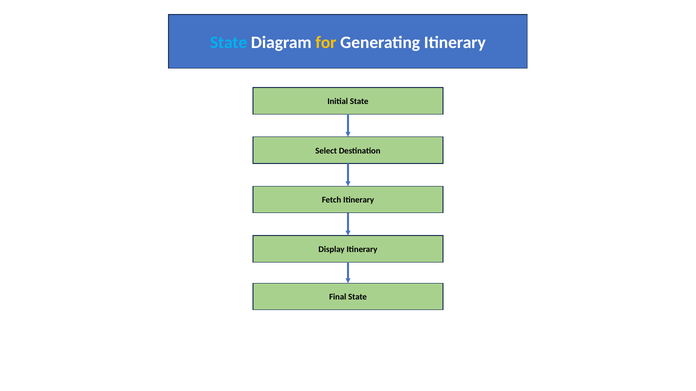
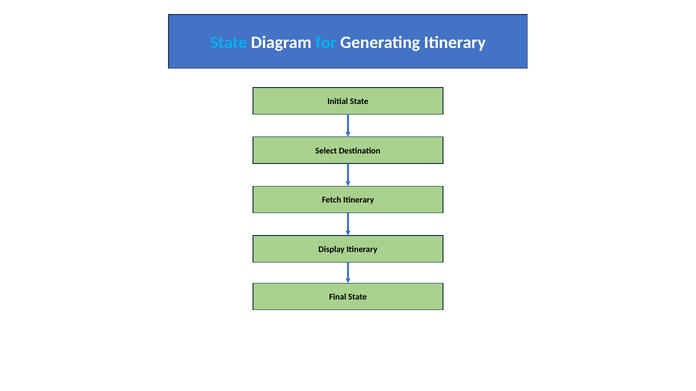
for colour: yellow -> light blue (326, 43)
